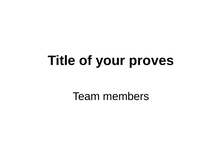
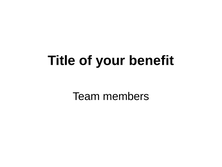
proves: proves -> benefit (151, 60)
